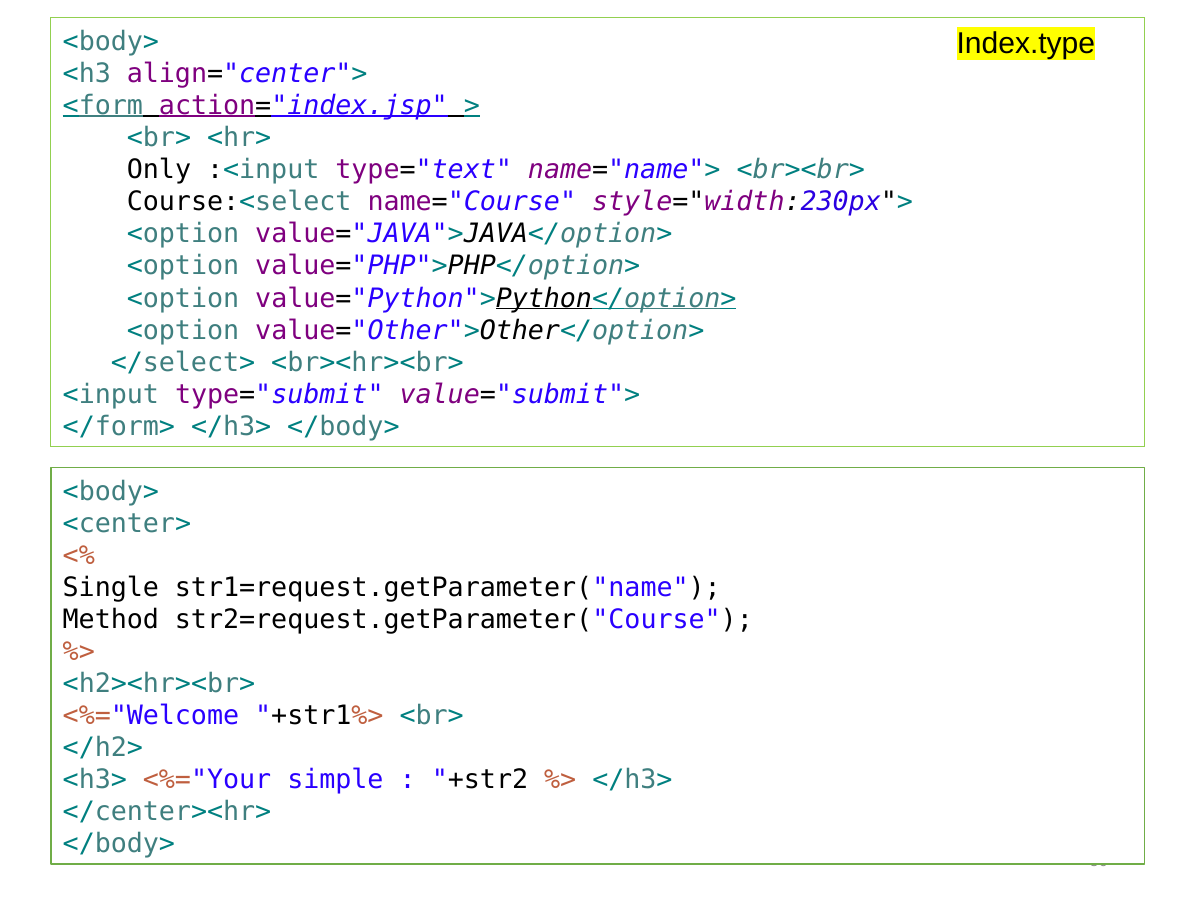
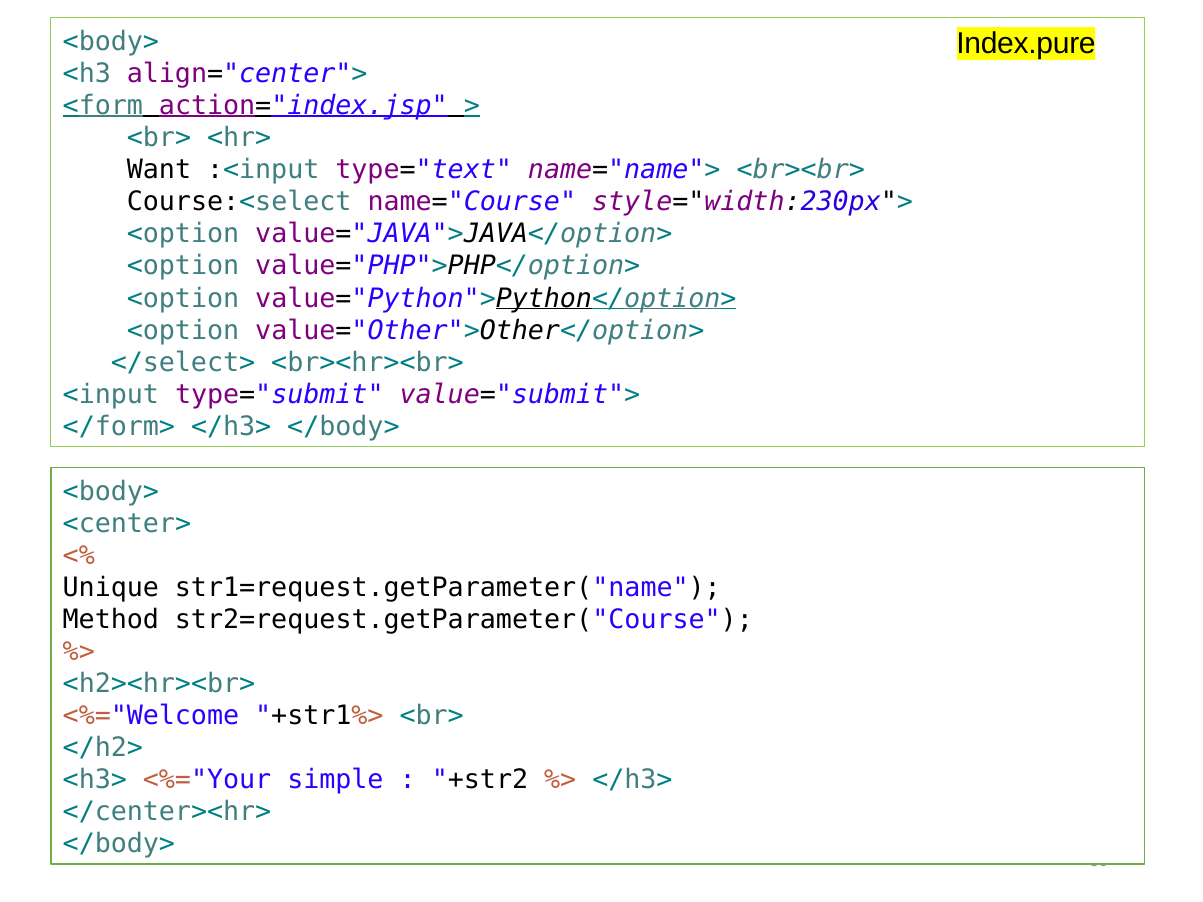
Index.type: Index.type -> Index.pure (1026, 44)
Only: Only -> Want (159, 170)
Single: Single -> Unique (111, 588)
